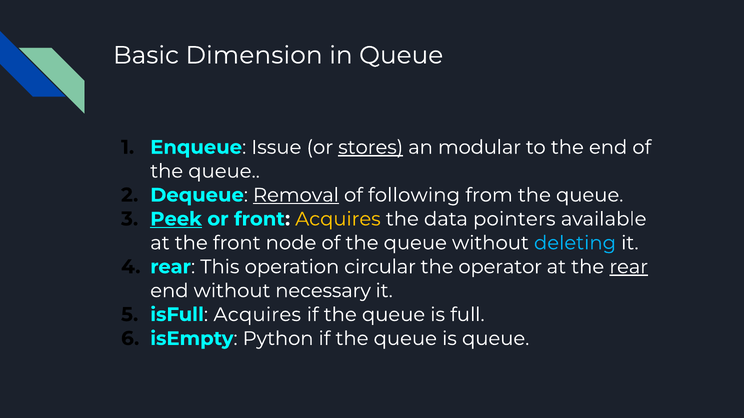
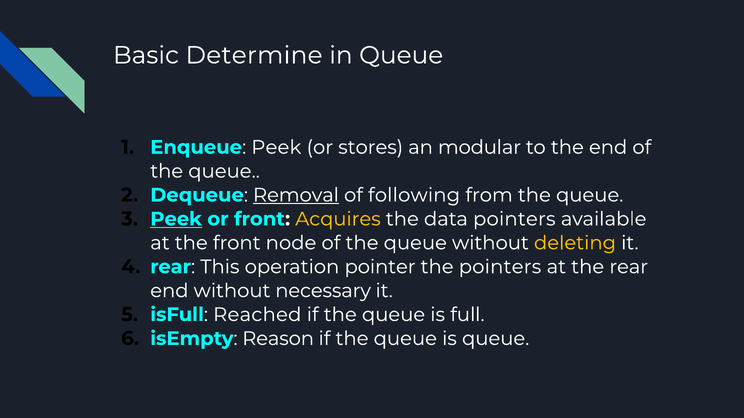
Dimension: Dimension -> Determine (254, 55)
Enqueue Issue: Issue -> Peek (276, 147)
stores underline: present -> none (371, 147)
deleting colour: light blue -> yellow (575, 243)
circular: circular -> pointer (380, 267)
the operator: operator -> pointers (500, 267)
rear underline: present -> none (629, 267)
isFull Acquires: Acquires -> Reached (257, 315)
Python: Python -> Reason (278, 339)
